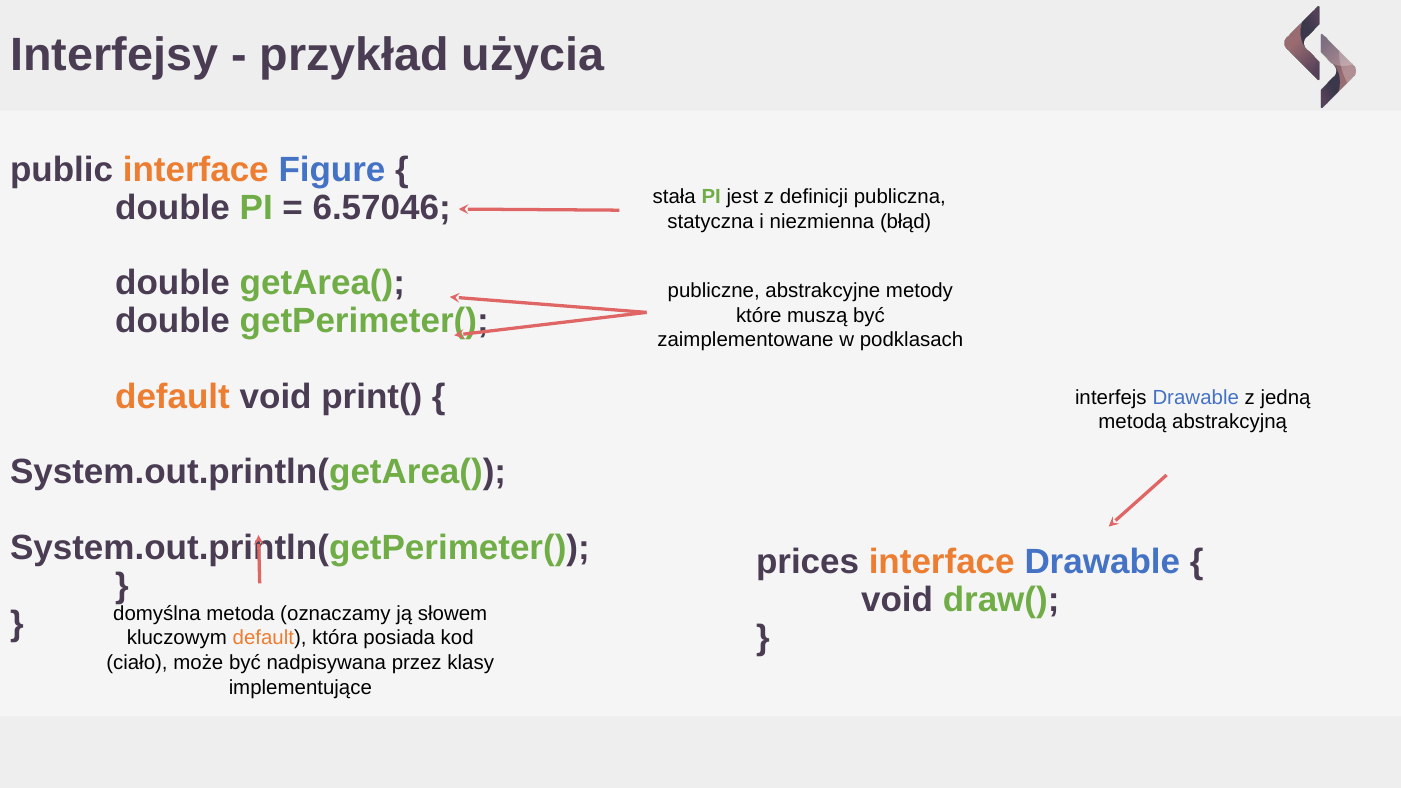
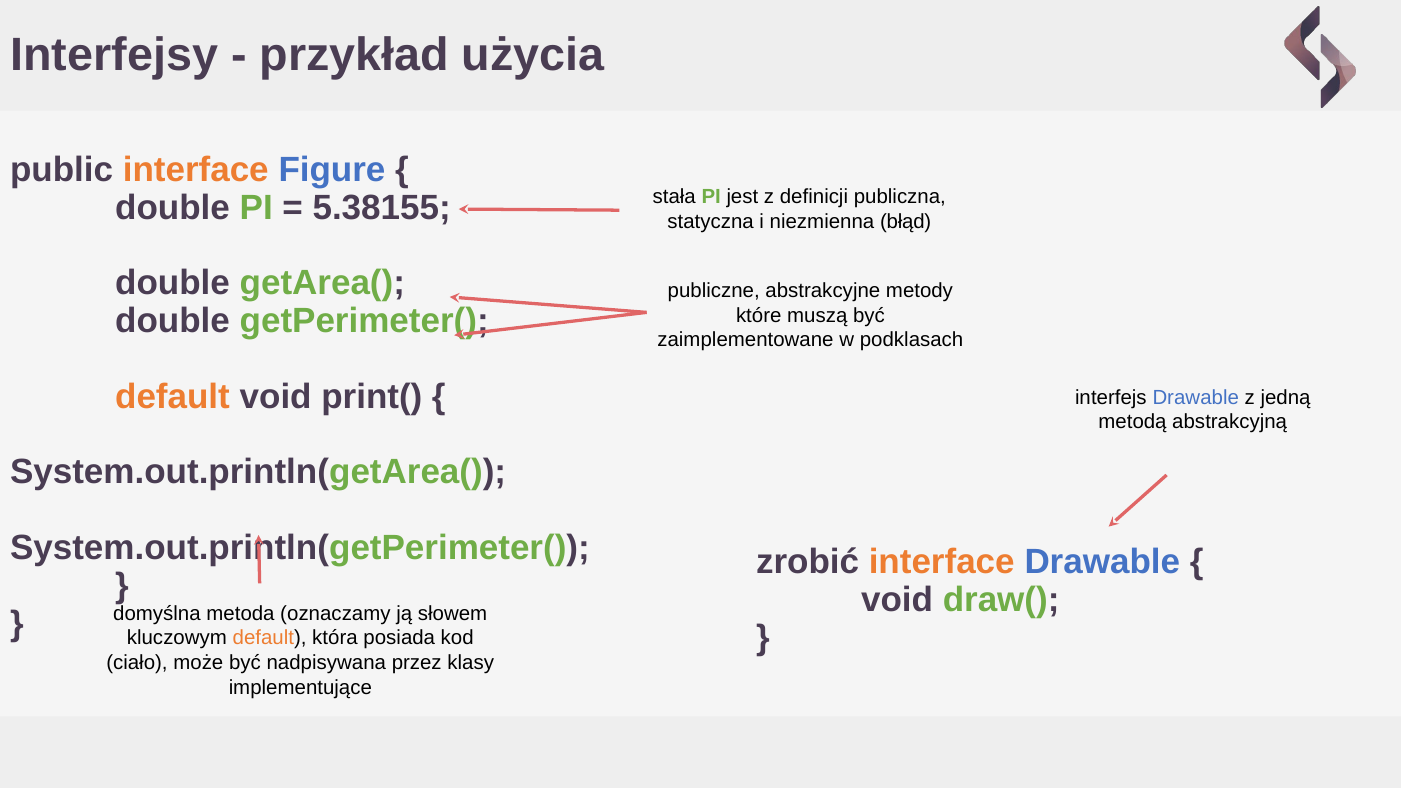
6.57046: 6.57046 -> 5.38155 (382, 208)
prices: prices -> zrobić (808, 562)
